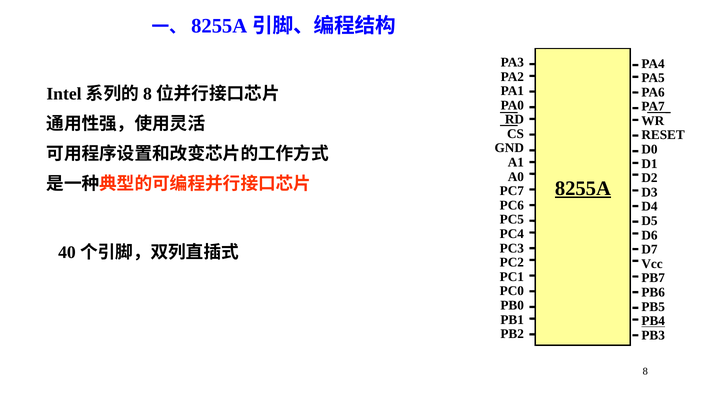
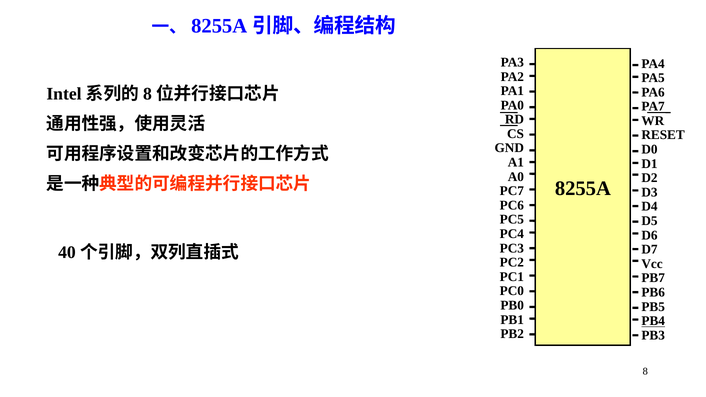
8255A underline: present -> none (583, 188)
